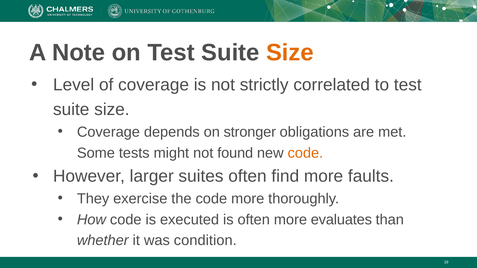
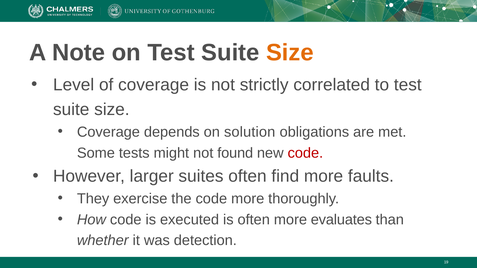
stronger: stronger -> solution (250, 132)
code colour: orange -> red (305, 153)
condition: condition -> detection (205, 241)
